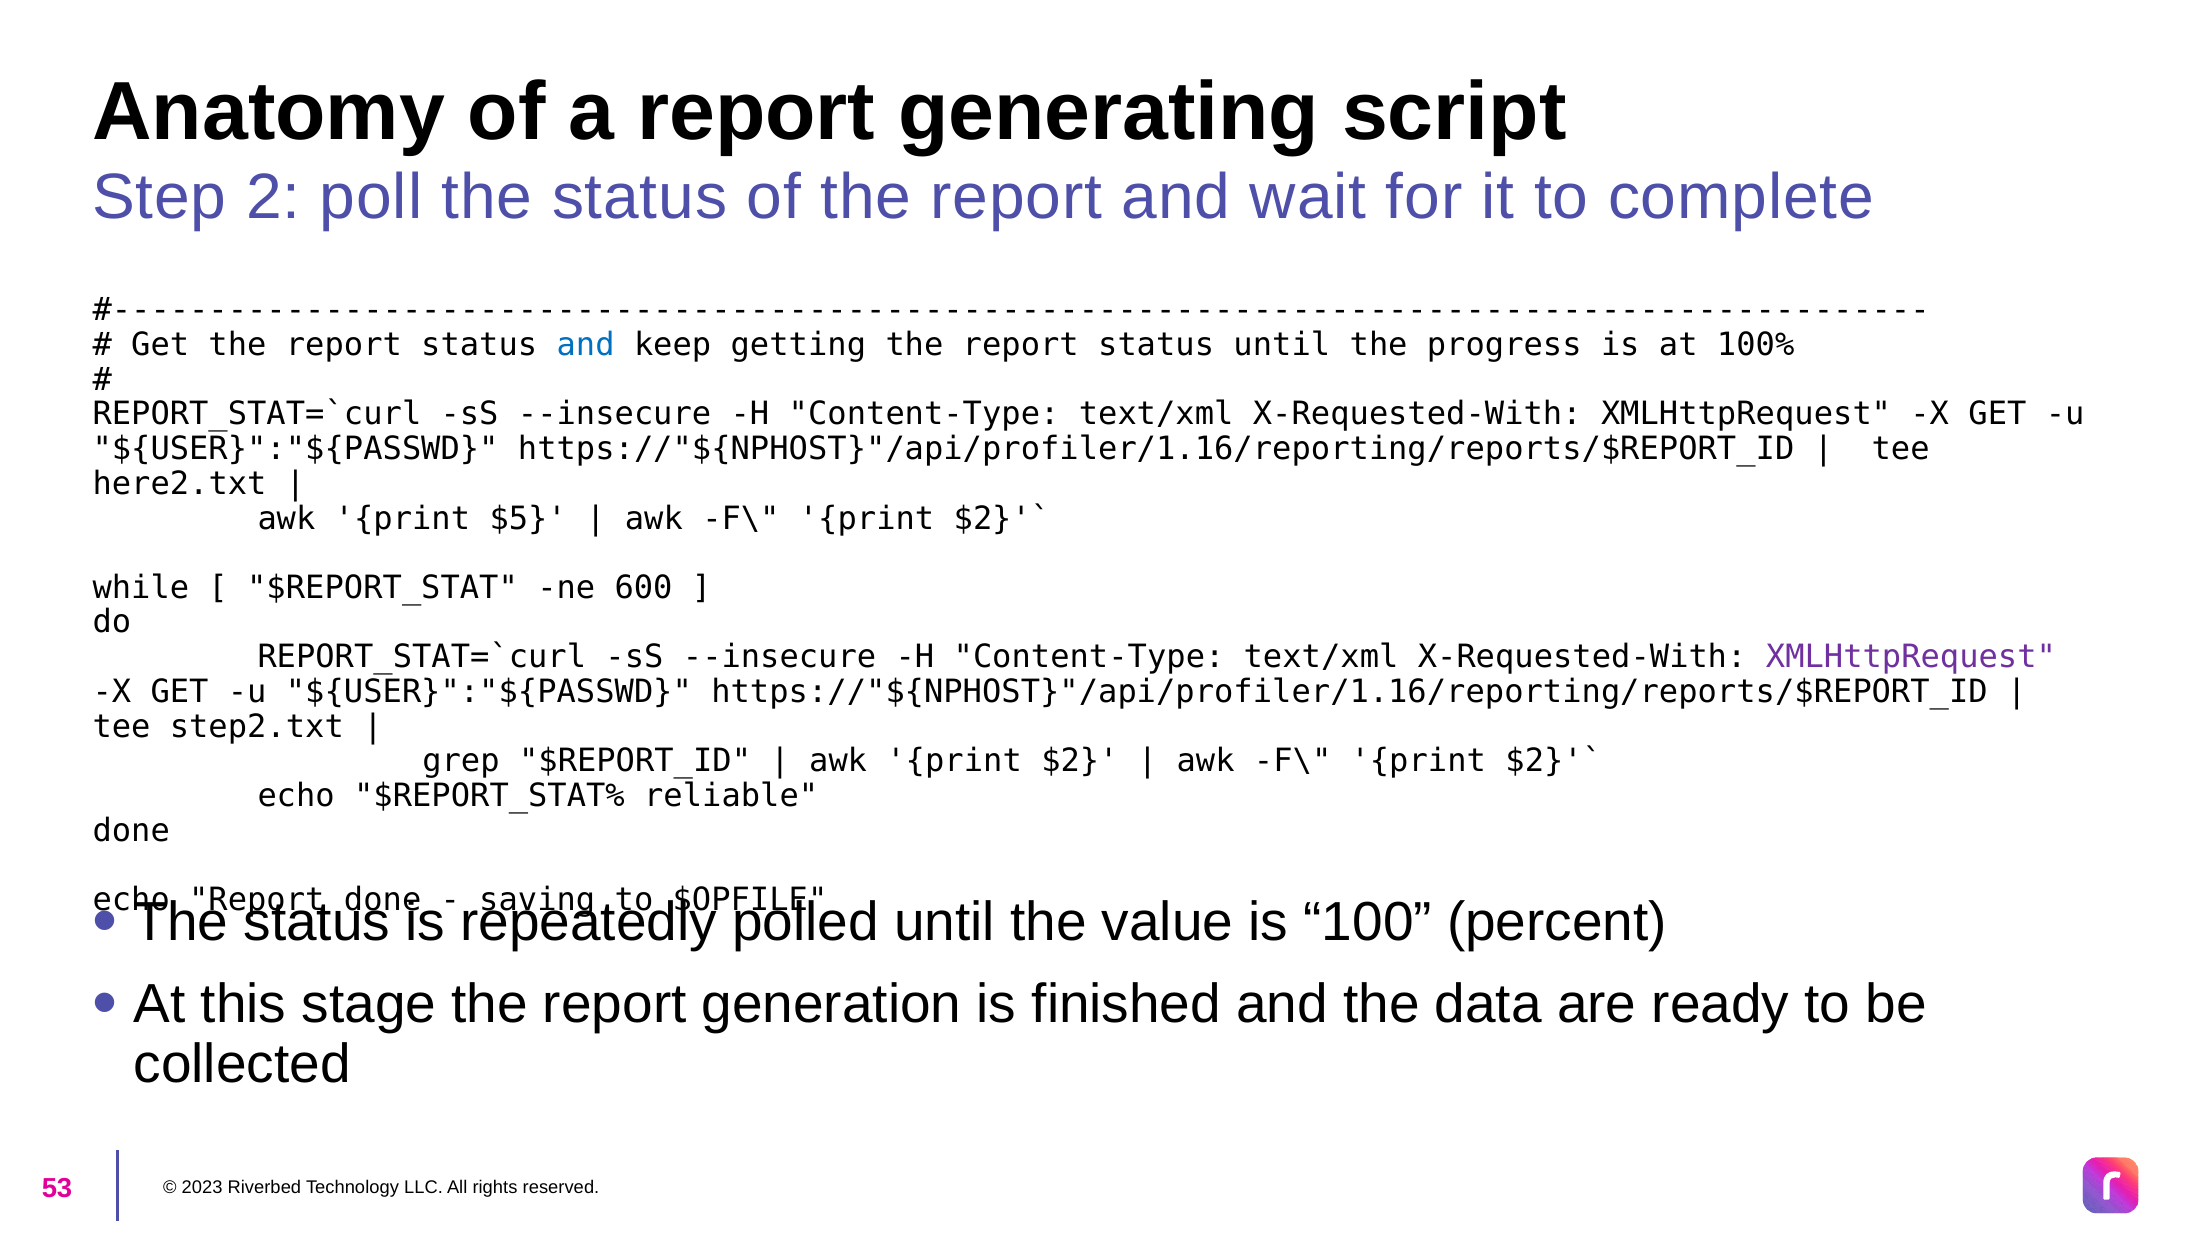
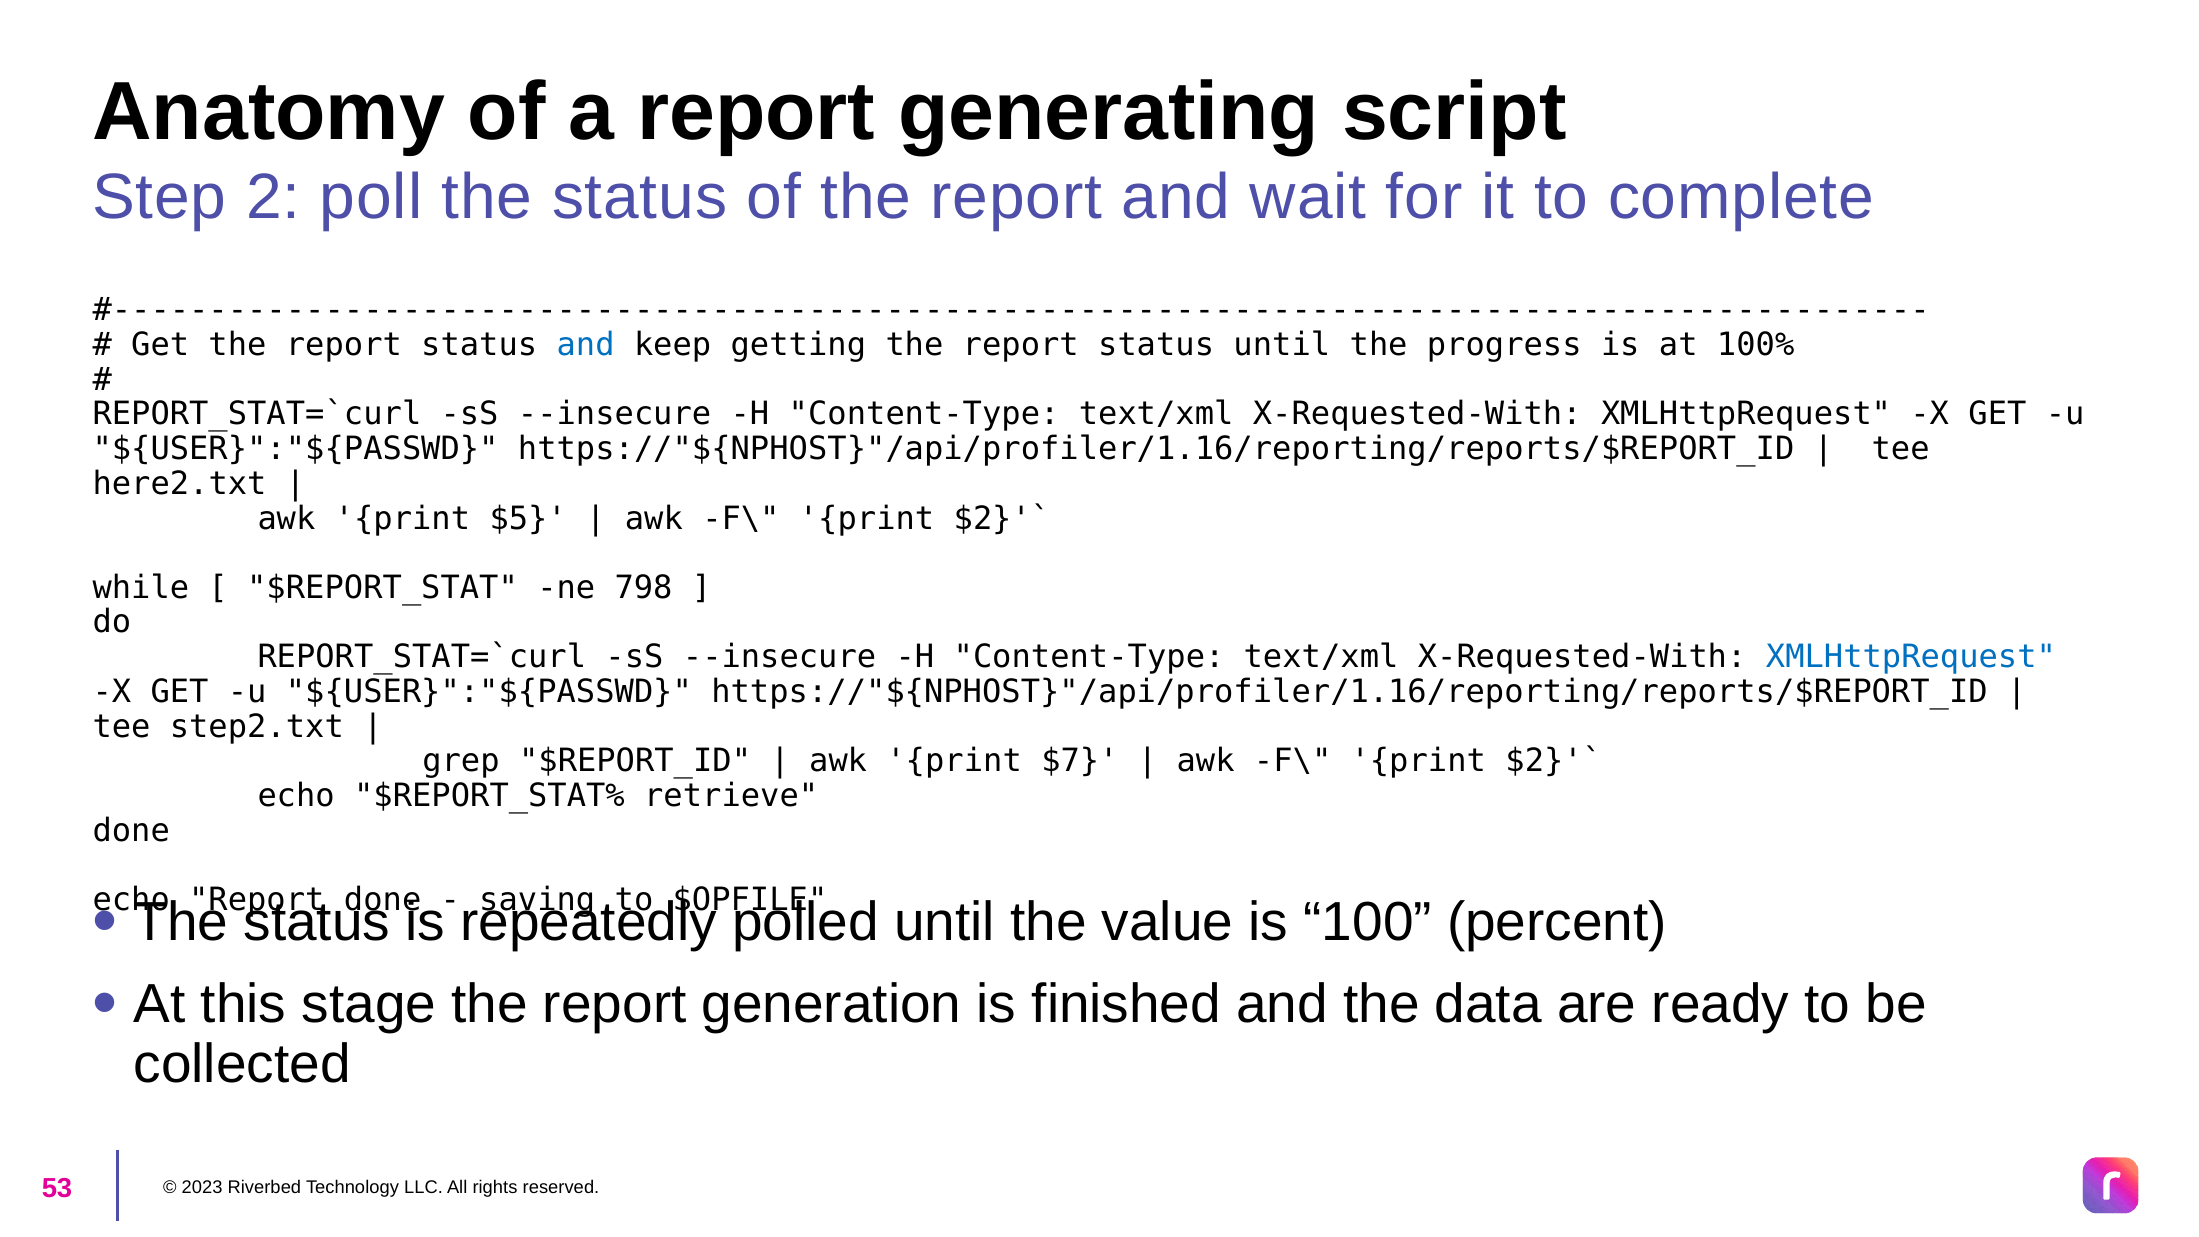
600: 600 -> 798 (644, 588)
XMLHttpRequest colour: purple -> blue (1911, 657)
$2: $2 -> $7 (1080, 761)
reliable: reliable -> retrieve (731, 796)
